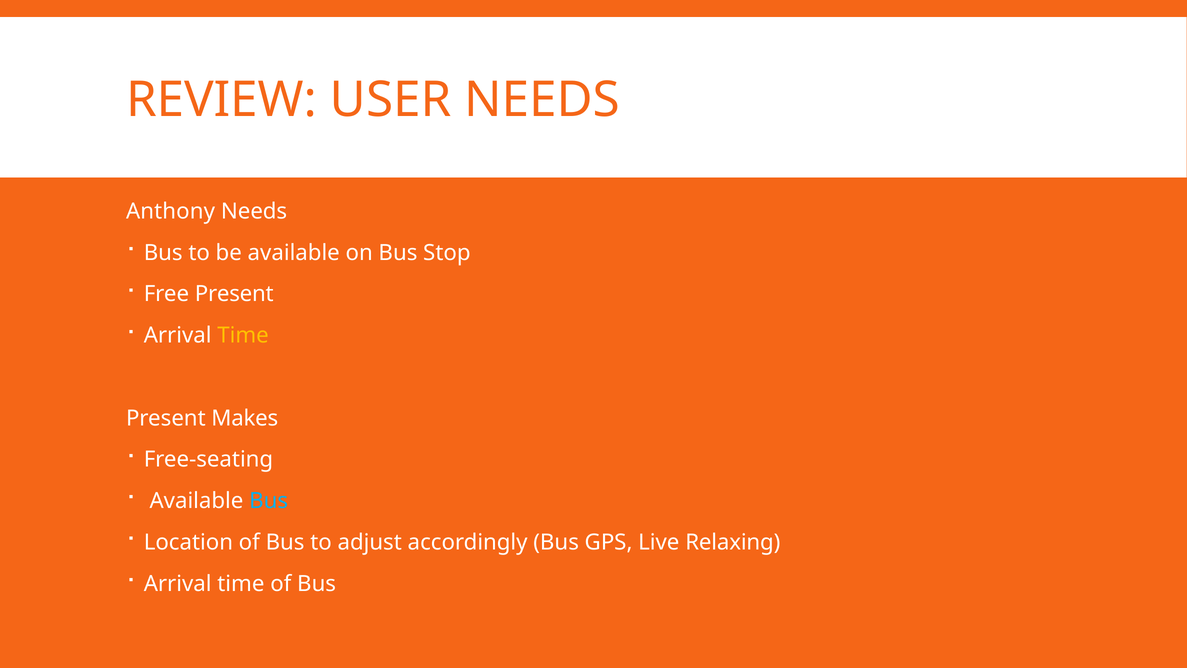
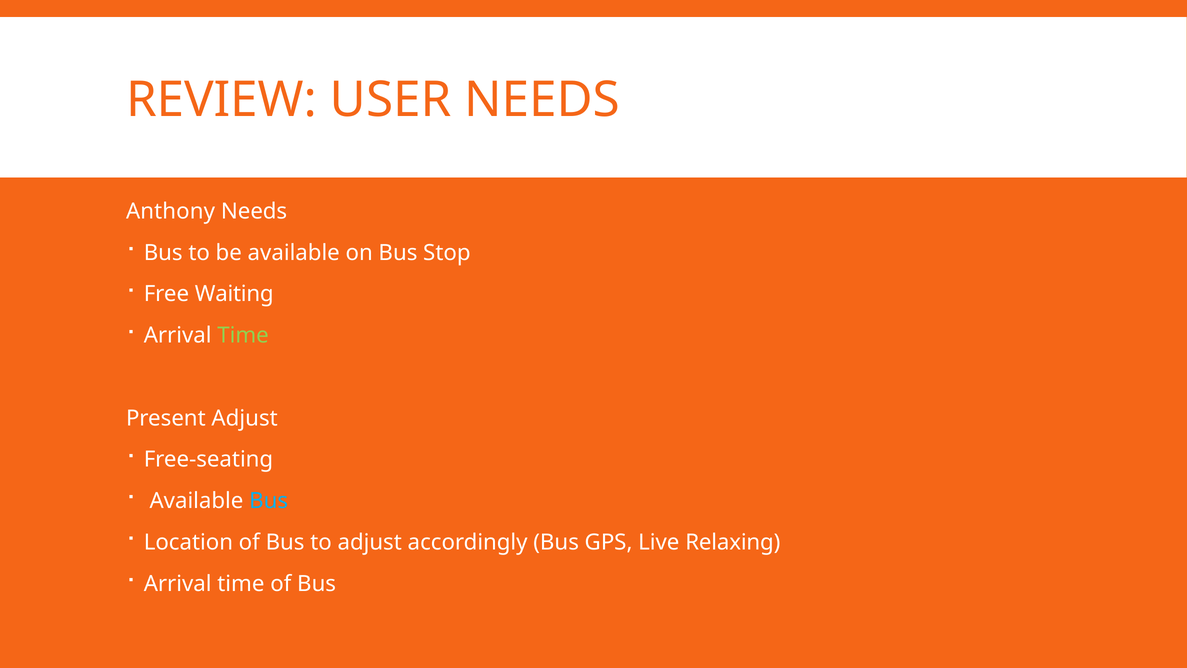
Free Present: Present -> Waiting (234, 294)
Time colour: yellow -> light green (243, 335)
Present Makes: Makes -> Adjust (245, 418)
